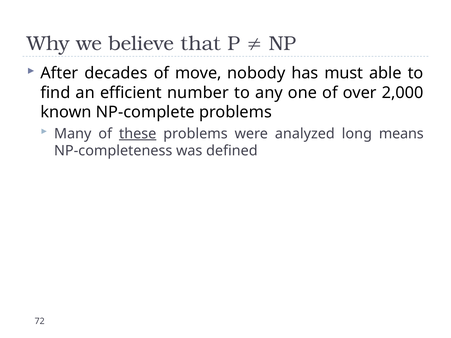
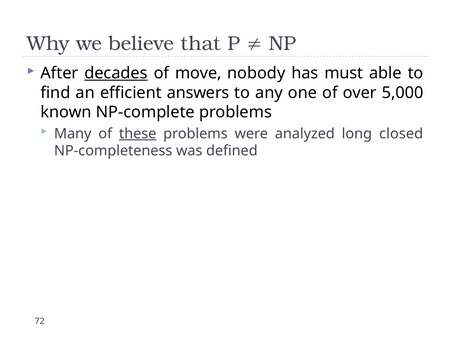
decades underline: none -> present (116, 73)
number: number -> answers (198, 93)
2,000: 2,000 -> 5,000 (403, 93)
means: means -> closed (401, 134)
